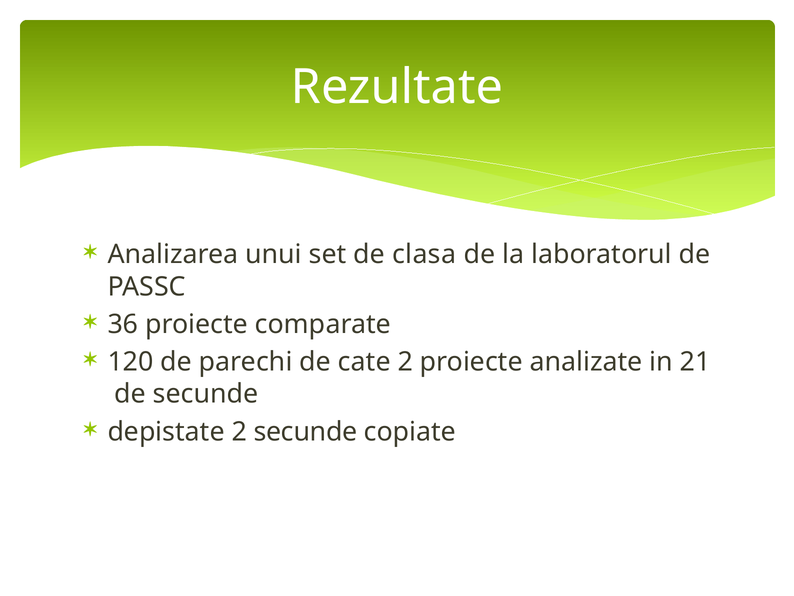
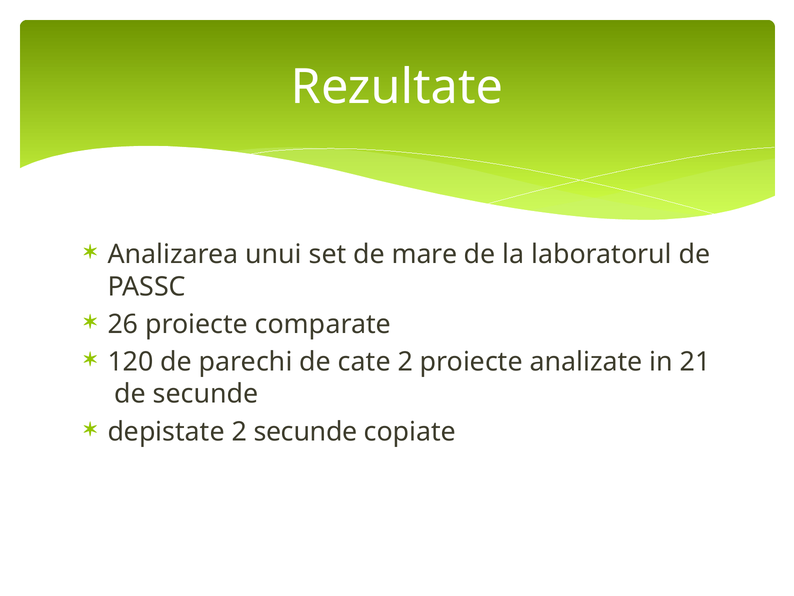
clasa: clasa -> mare (424, 254)
36: 36 -> 26 (123, 324)
